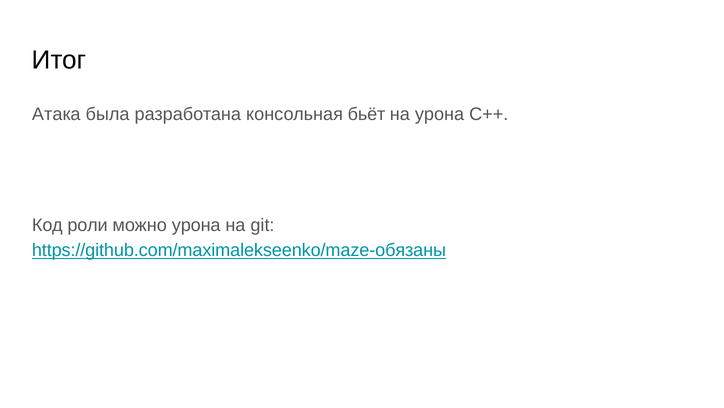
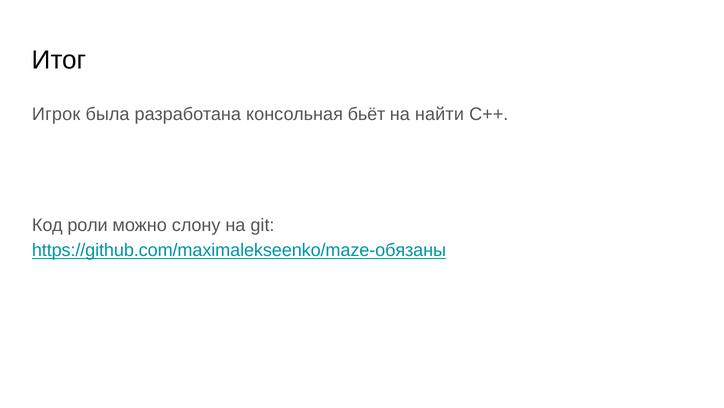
Атака: Атака -> Игрок (56, 114)
на урона: урона -> найти (439, 114)
можно урона: урона -> слону (196, 225)
